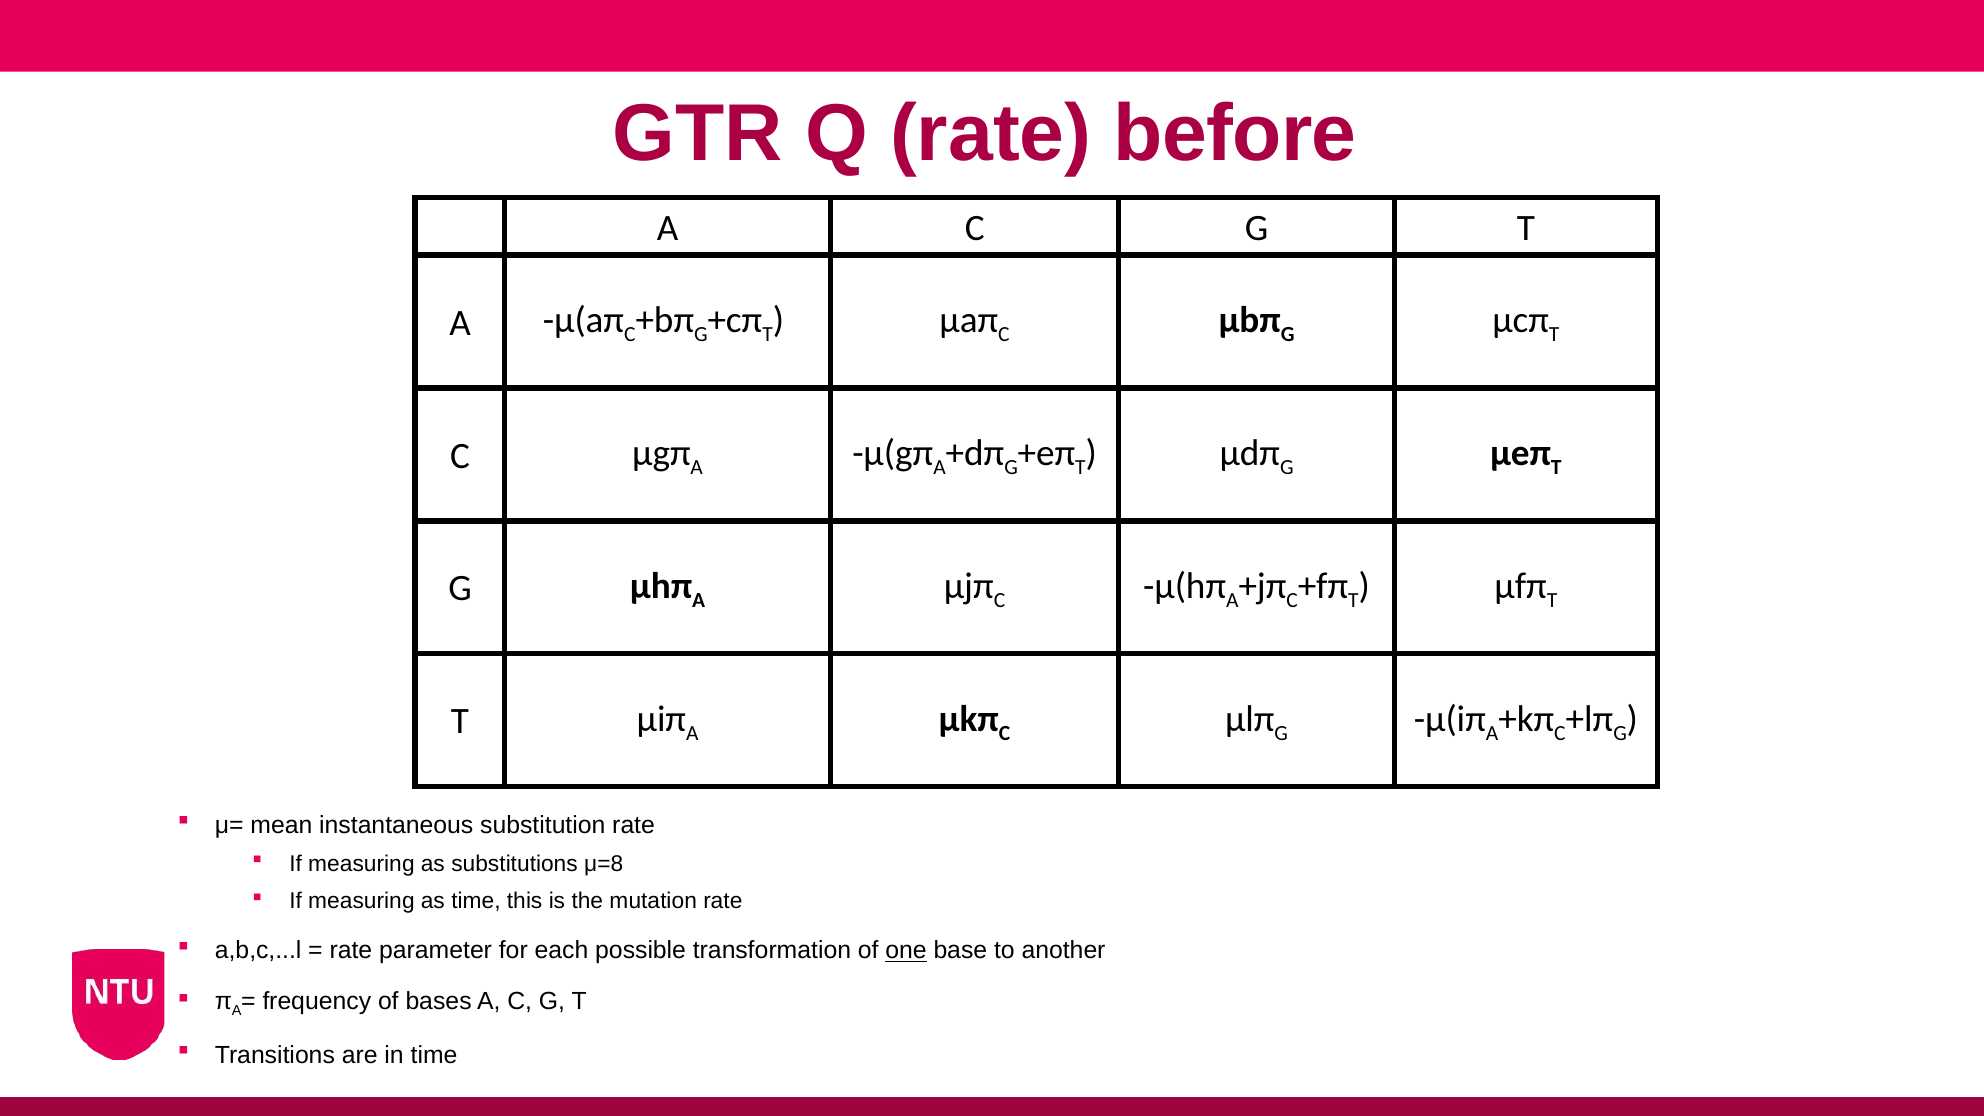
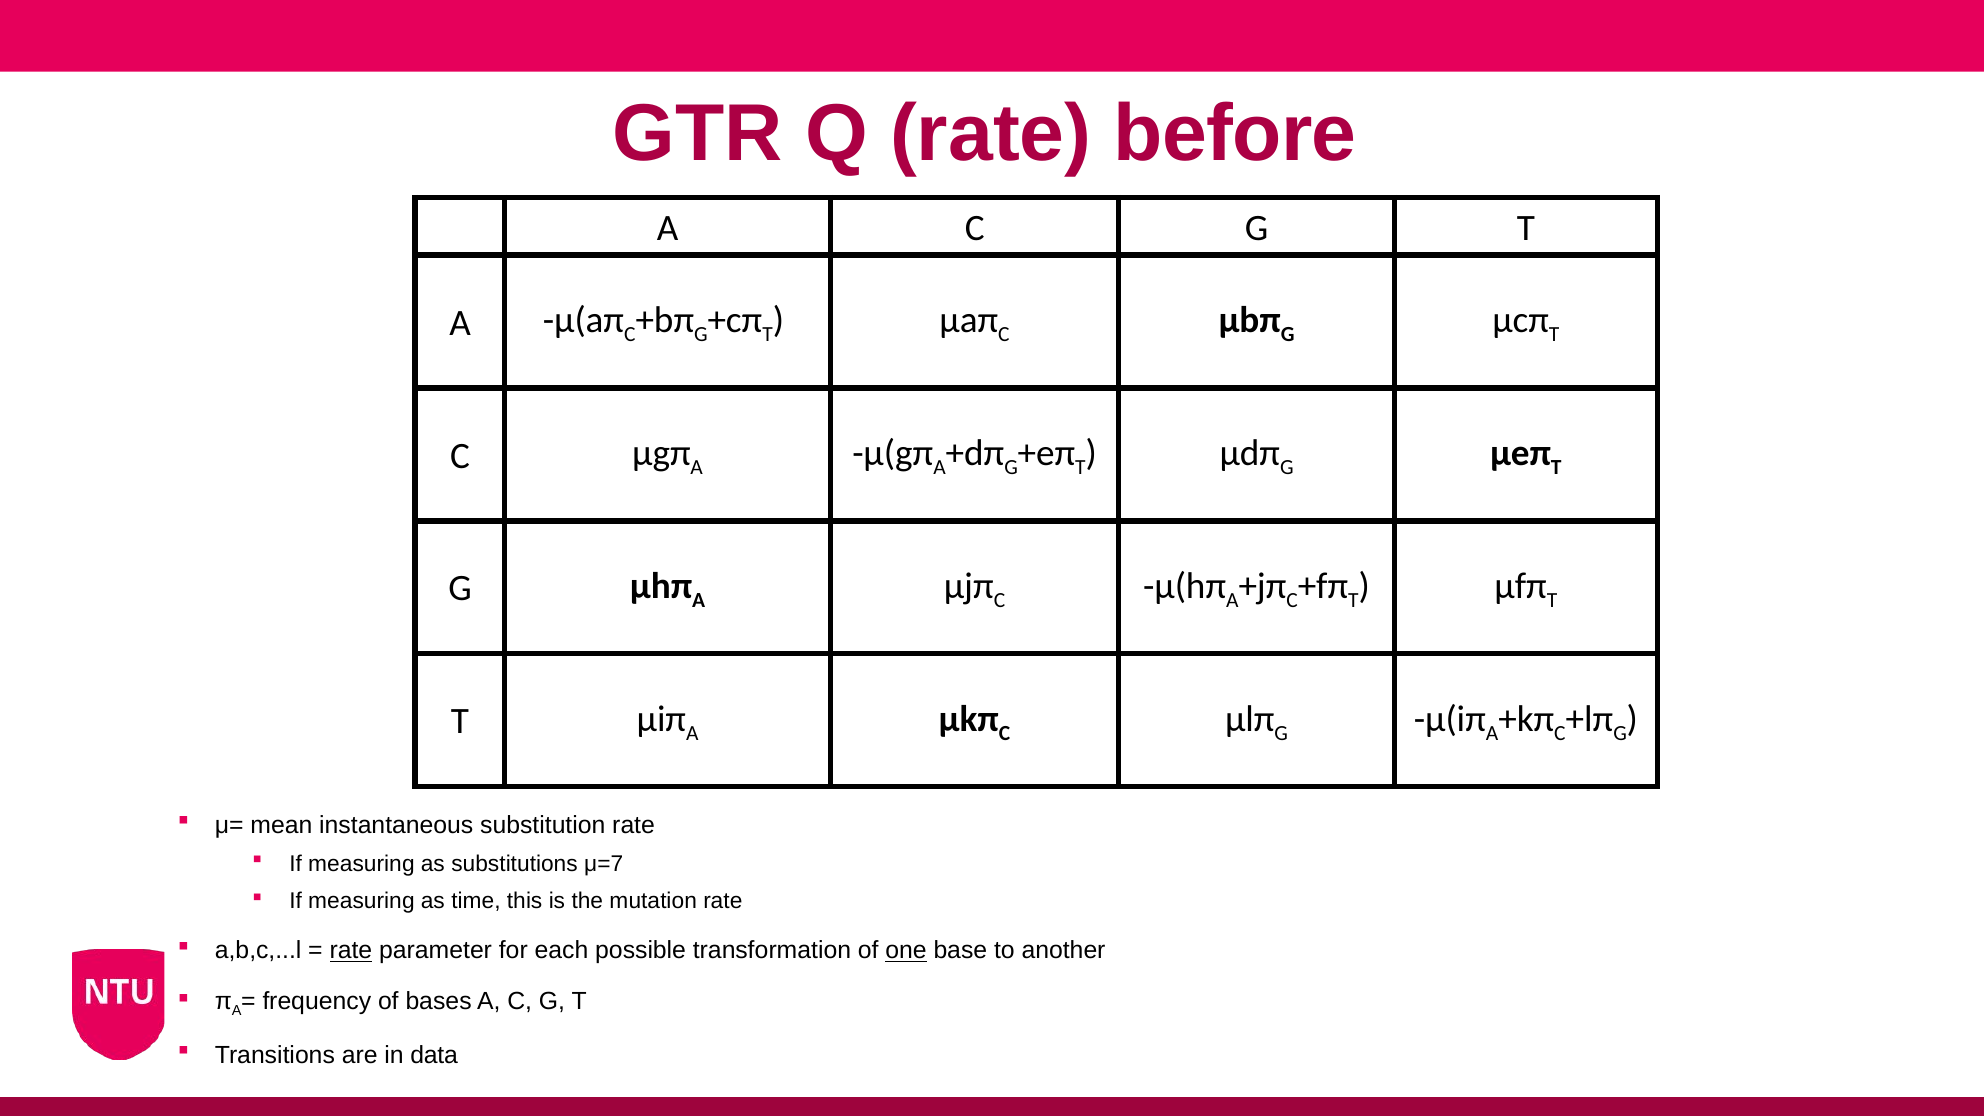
μ=8: μ=8 -> μ=7 (604, 864)
rate underline: none -> present (351, 951)
in time: time -> data (434, 1056)
